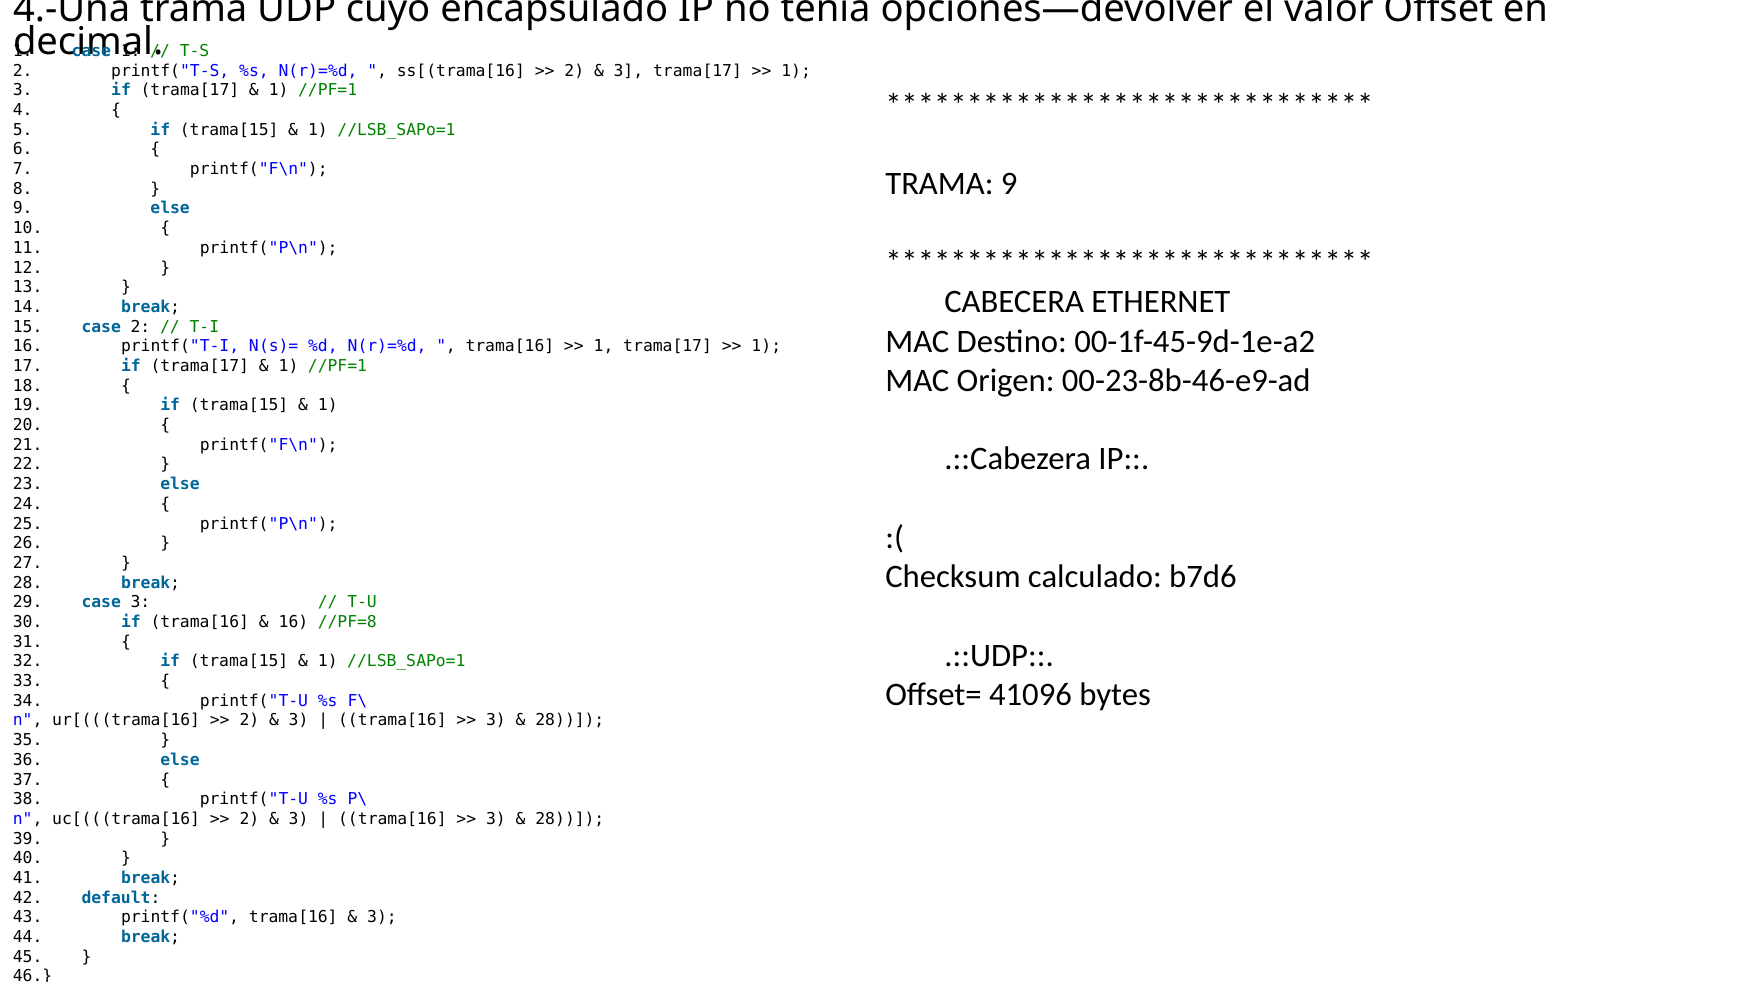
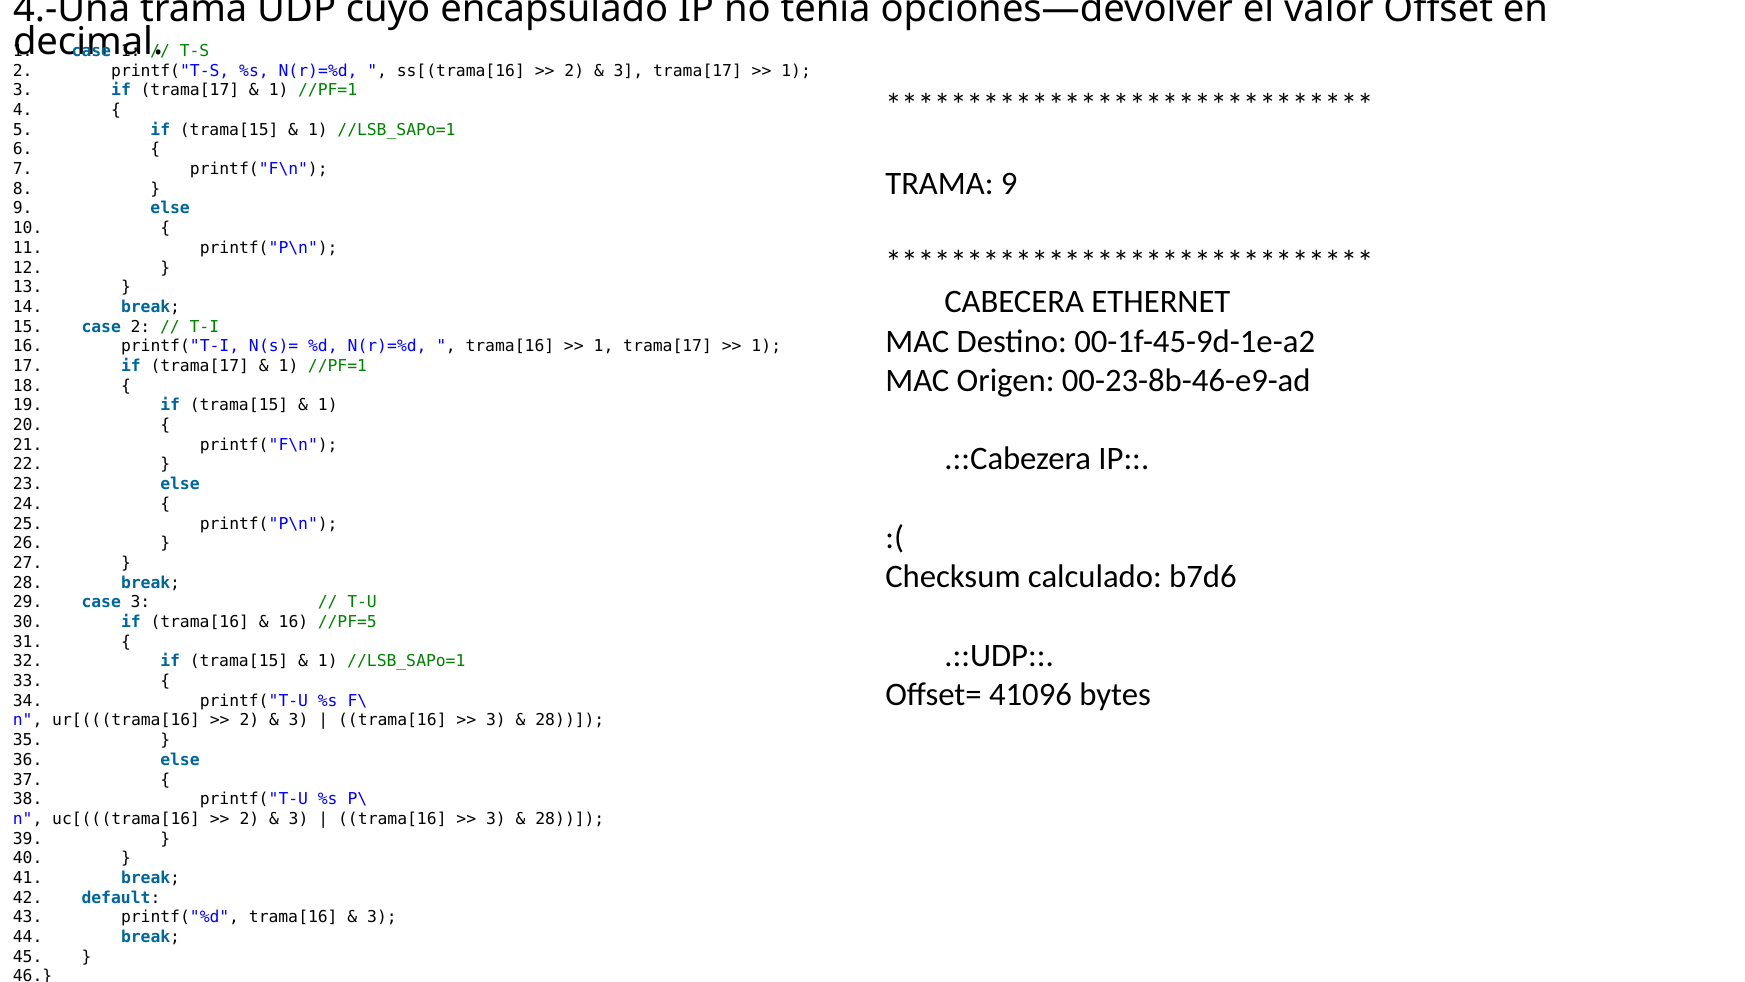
//PF=8: //PF=8 -> //PF=5 (347, 622)
